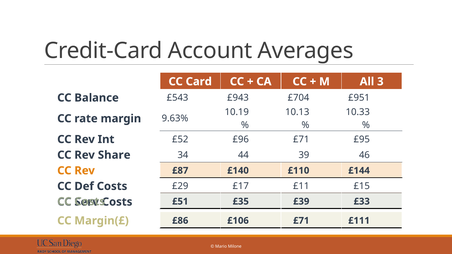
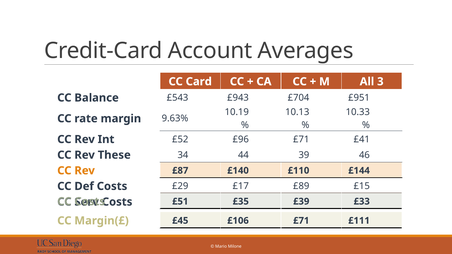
£95: £95 -> £41 (362, 139)
Share: Share -> These (114, 155)
£11: £11 -> £89 (301, 186)
£86: £86 -> £45 (180, 221)
